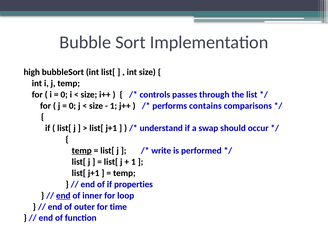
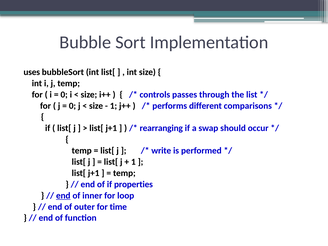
high: high -> uses (32, 72)
contains: contains -> different (205, 106)
understand: understand -> rearranging (161, 128)
temp underline: present -> none (82, 151)
